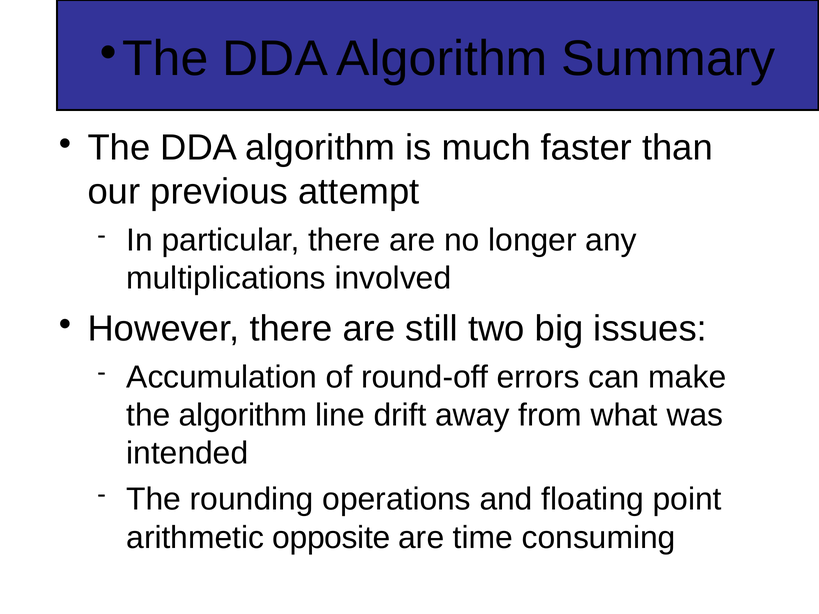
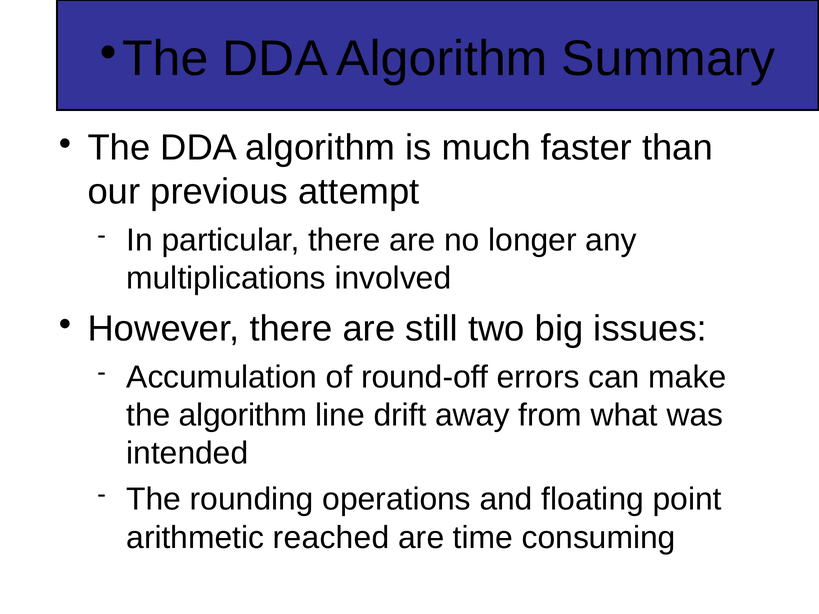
opposite: opposite -> reached (331, 538)
